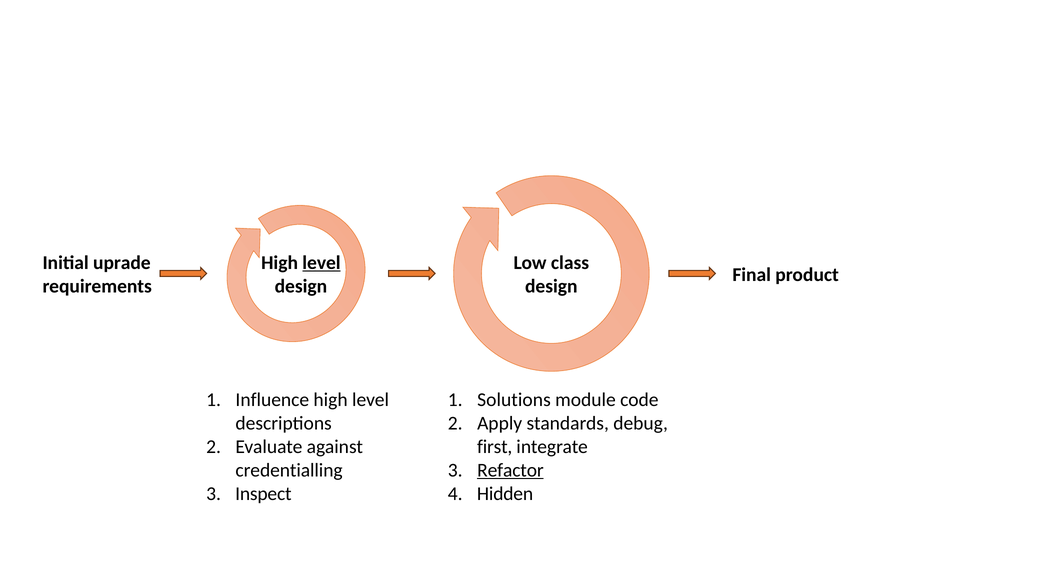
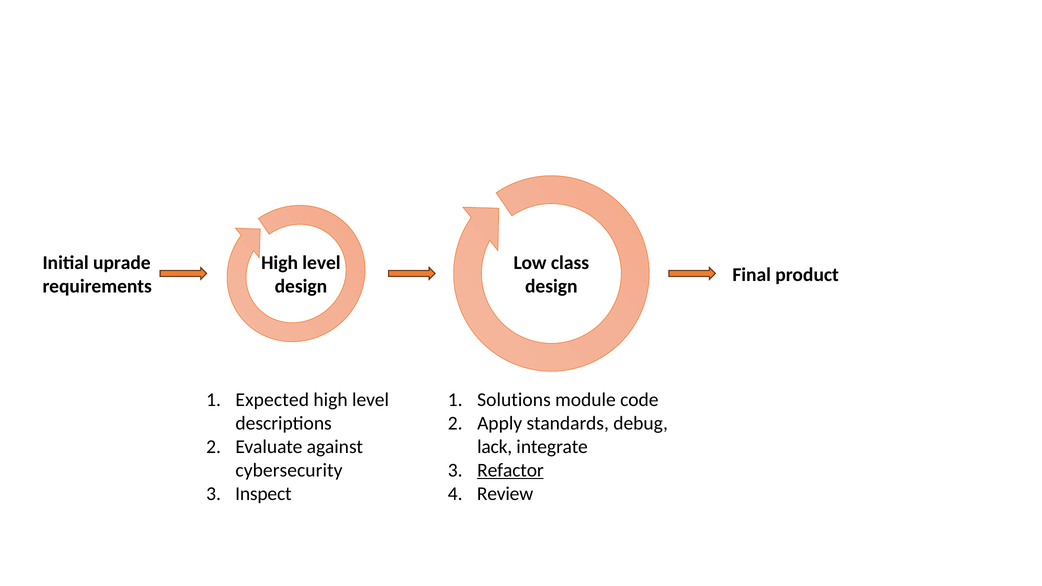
level underline: present -> none (322, 263)
Influence: Influence -> Expected (272, 400)
first: first -> lack (495, 447)
credentialling: credentialling -> cybersecurity (289, 470)
Hidden: Hidden -> Review (505, 494)
